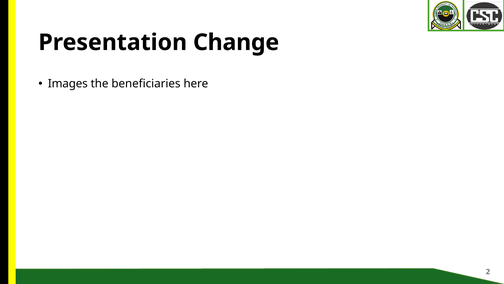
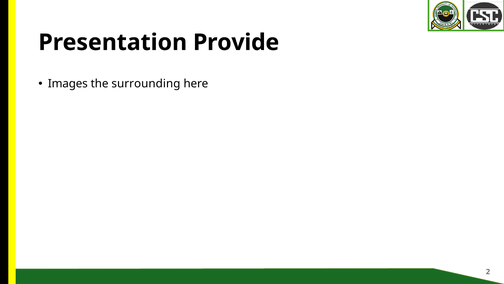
Change: Change -> Provide (236, 42)
beneficiaries: beneficiaries -> surrounding (146, 84)
